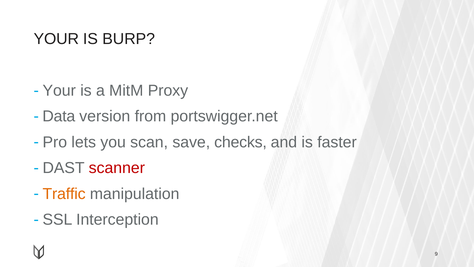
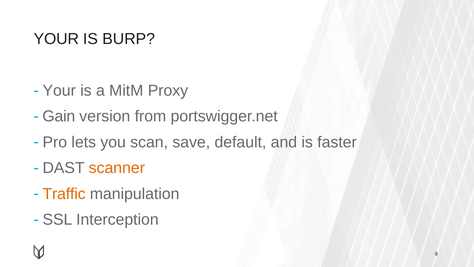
Data: Data -> Gain (59, 116)
checks: checks -> default (240, 142)
scanner colour: red -> orange (117, 168)
